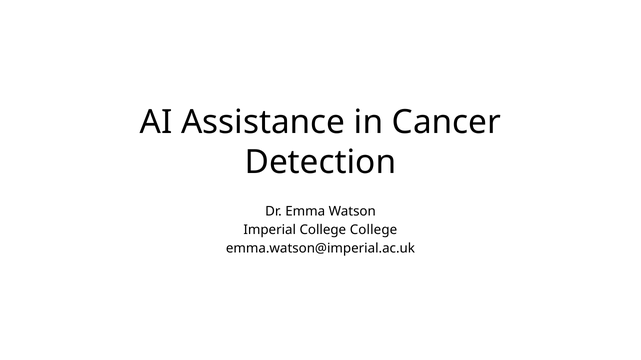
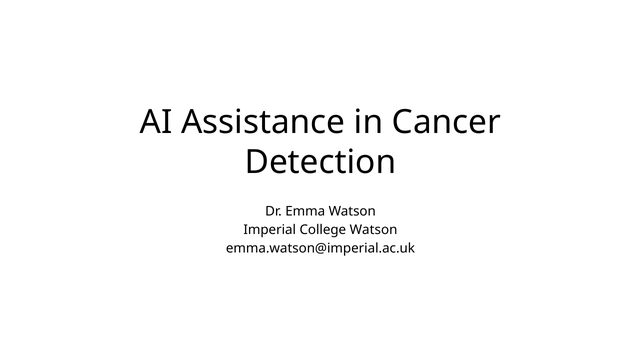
College College: College -> Watson (374, 230)
